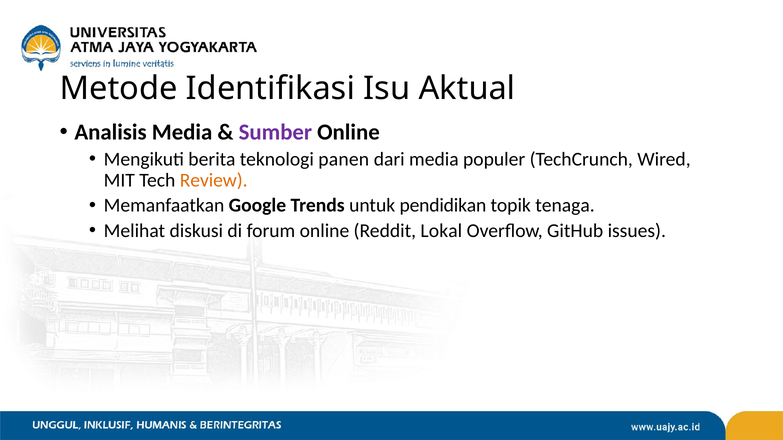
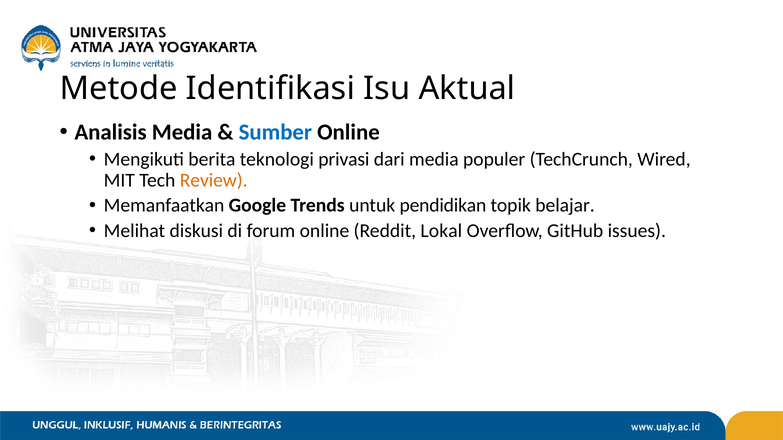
Sumber colour: purple -> blue (275, 132)
panen: panen -> privasi (344, 159)
tenaga: tenaga -> belajar (565, 206)
